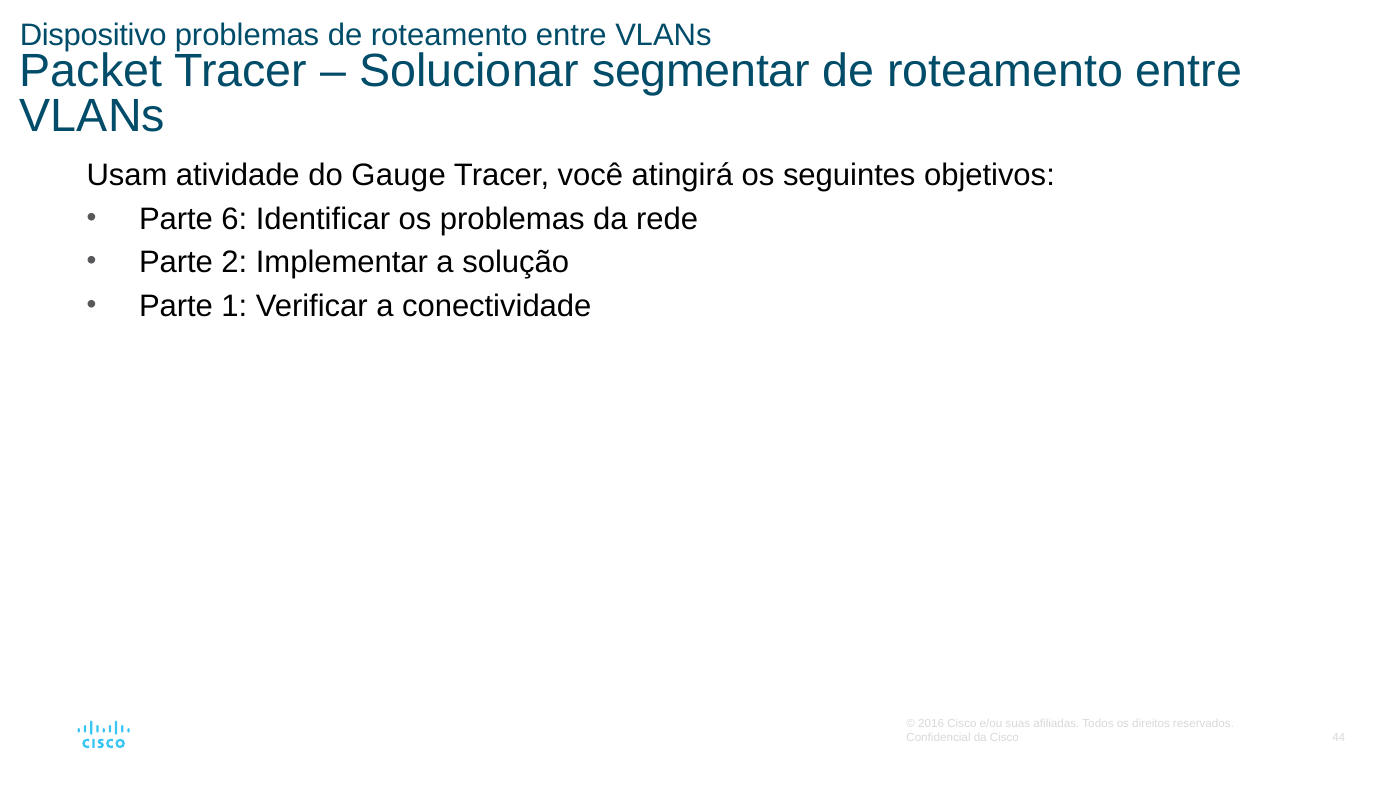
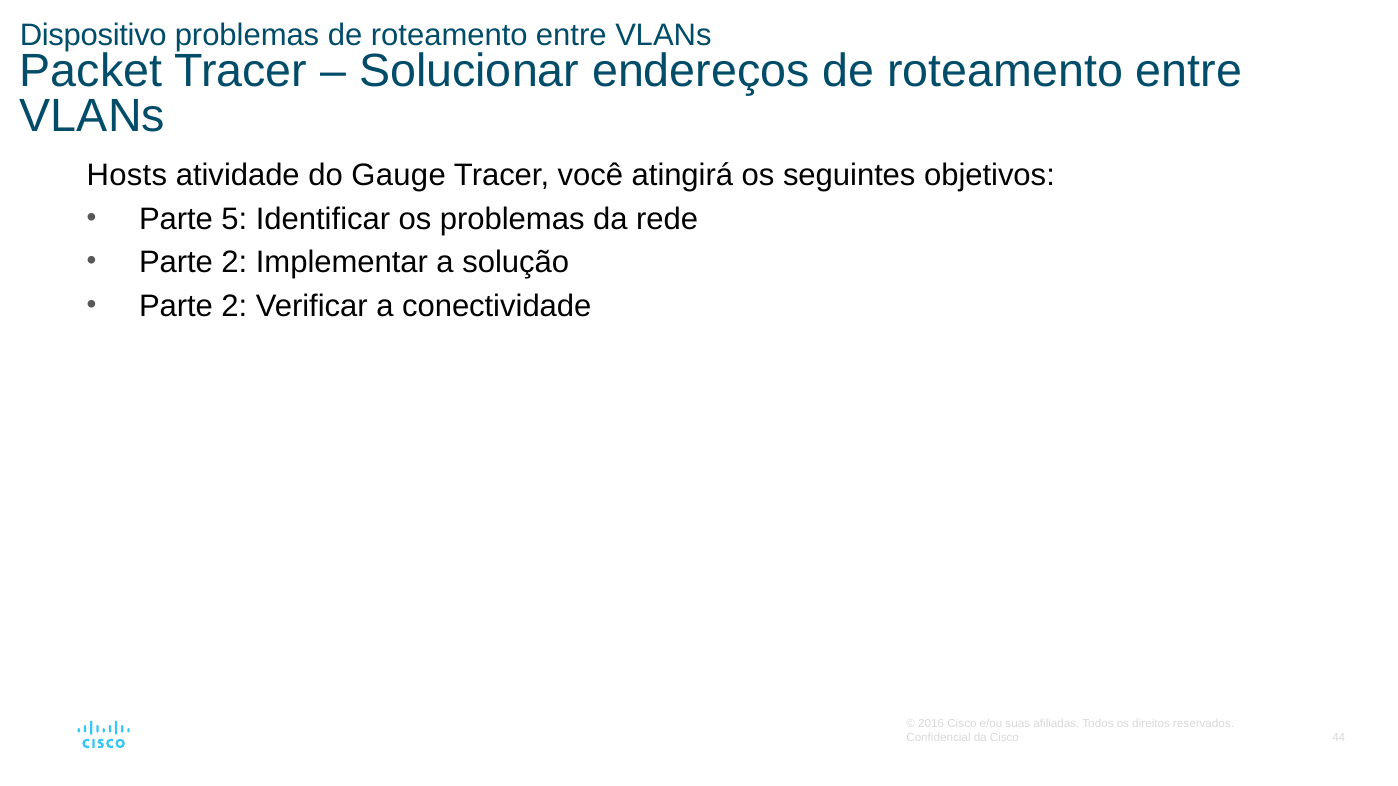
segmentar: segmentar -> endereços (701, 72)
Usam: Usam -> Hosts (127, 176)
6: 6 -> 5 (234, 219)
1: 1 -> 2 (234, 306)
